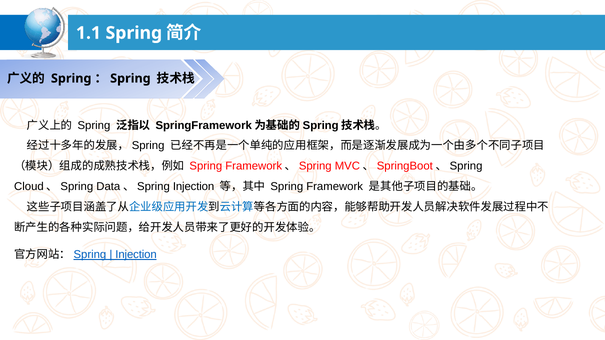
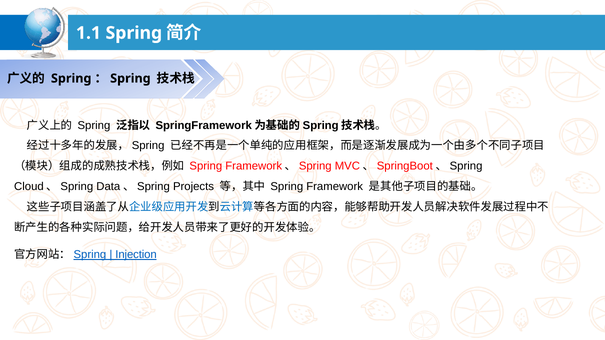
Data、Spring Injection: Injection -> Projects (193, 187)
